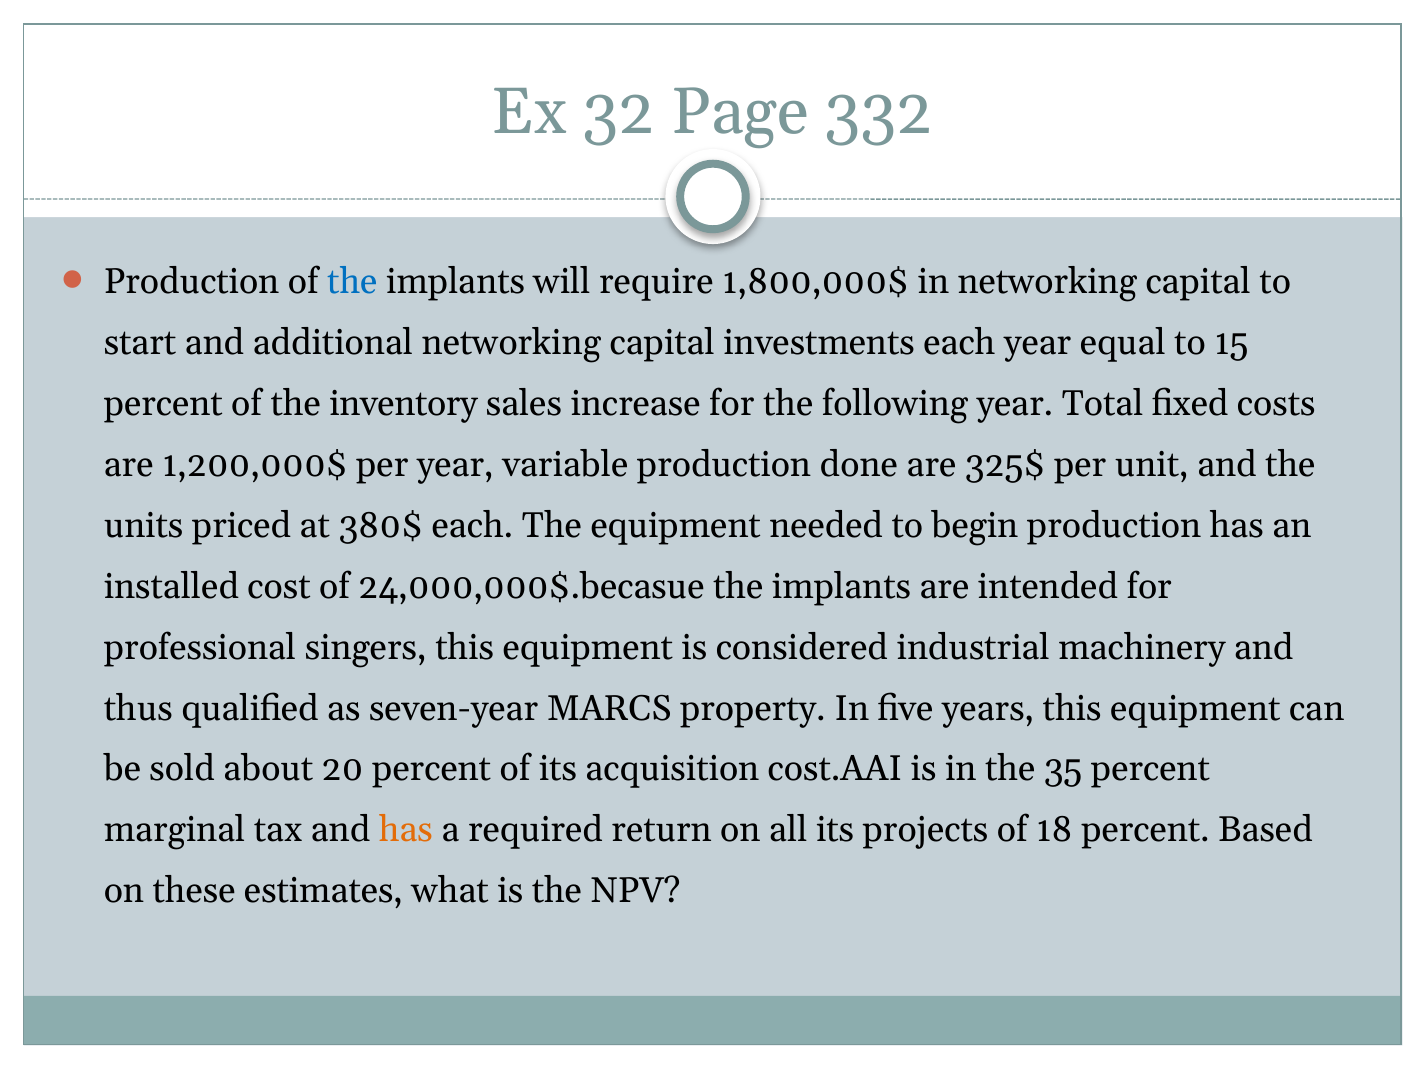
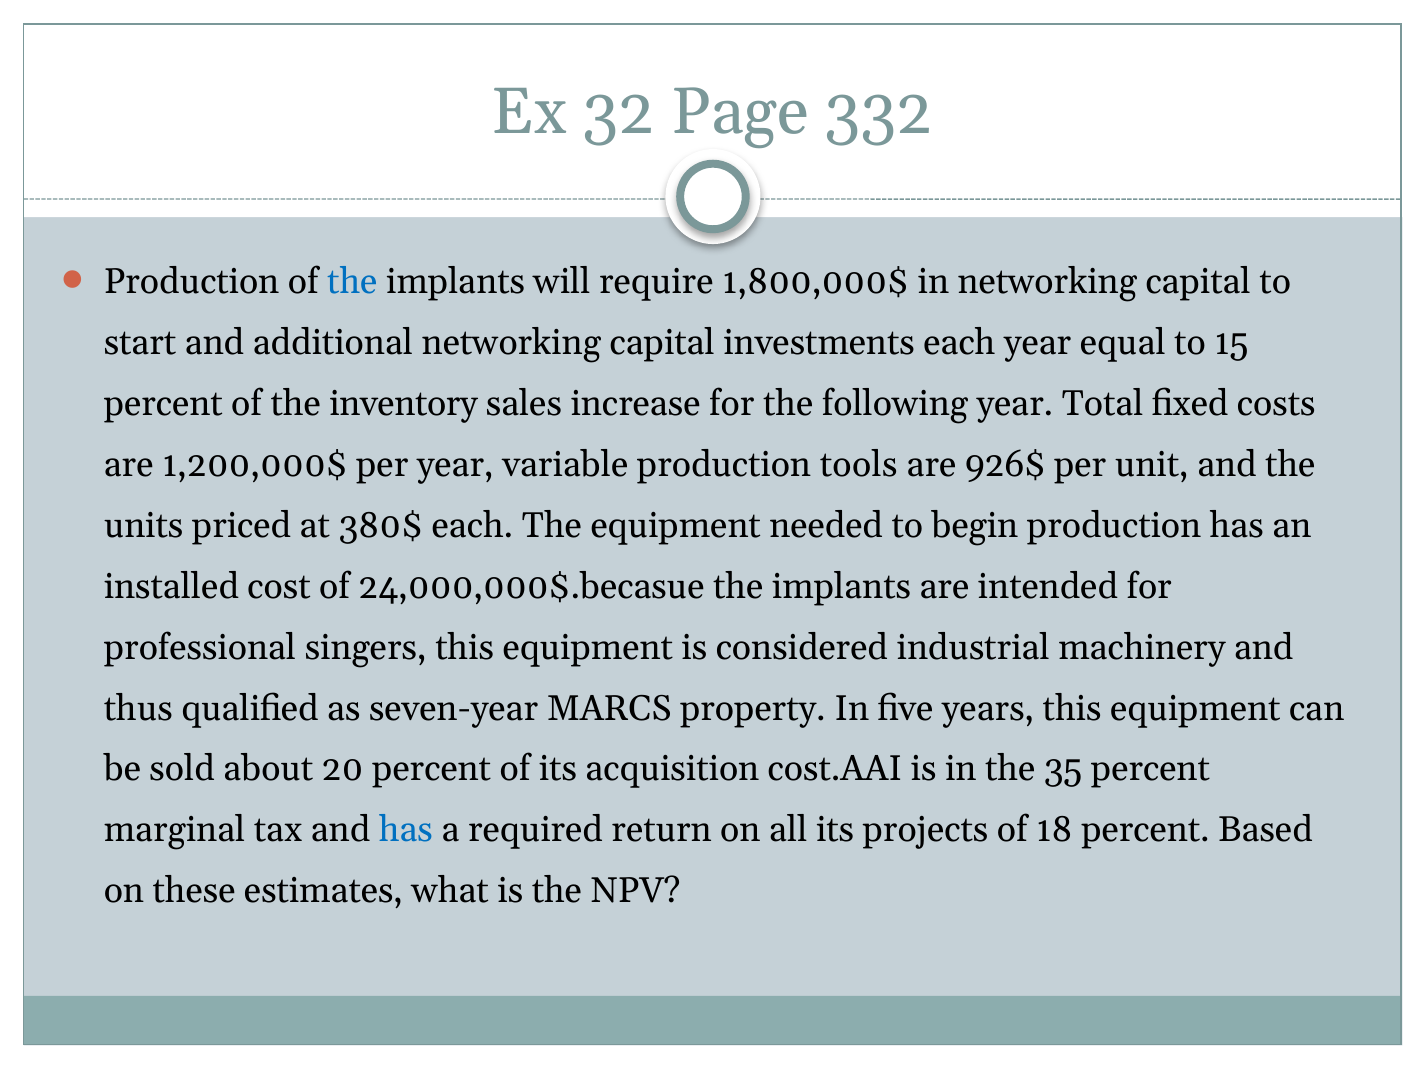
done: done -> tools (859, 465)
325$: 325$ -> 926$ (1005, 465)
has colour: orange -> blue (406, 830)
